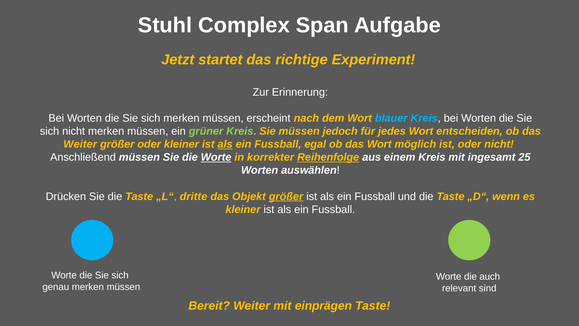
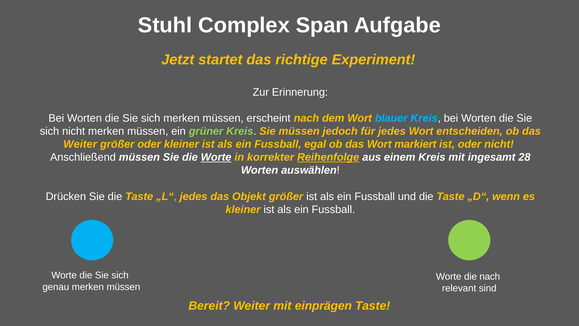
als underline: present -> none (225, 144)
möglich: möglich -> markiert (415, 144)
25: 25 -> 28 (524, 157)
„L“ dritte: dritte -> jedes (194, 196)
größer underline: present -> none (286, 196)
die auch: auch -> nach (490, 276)
